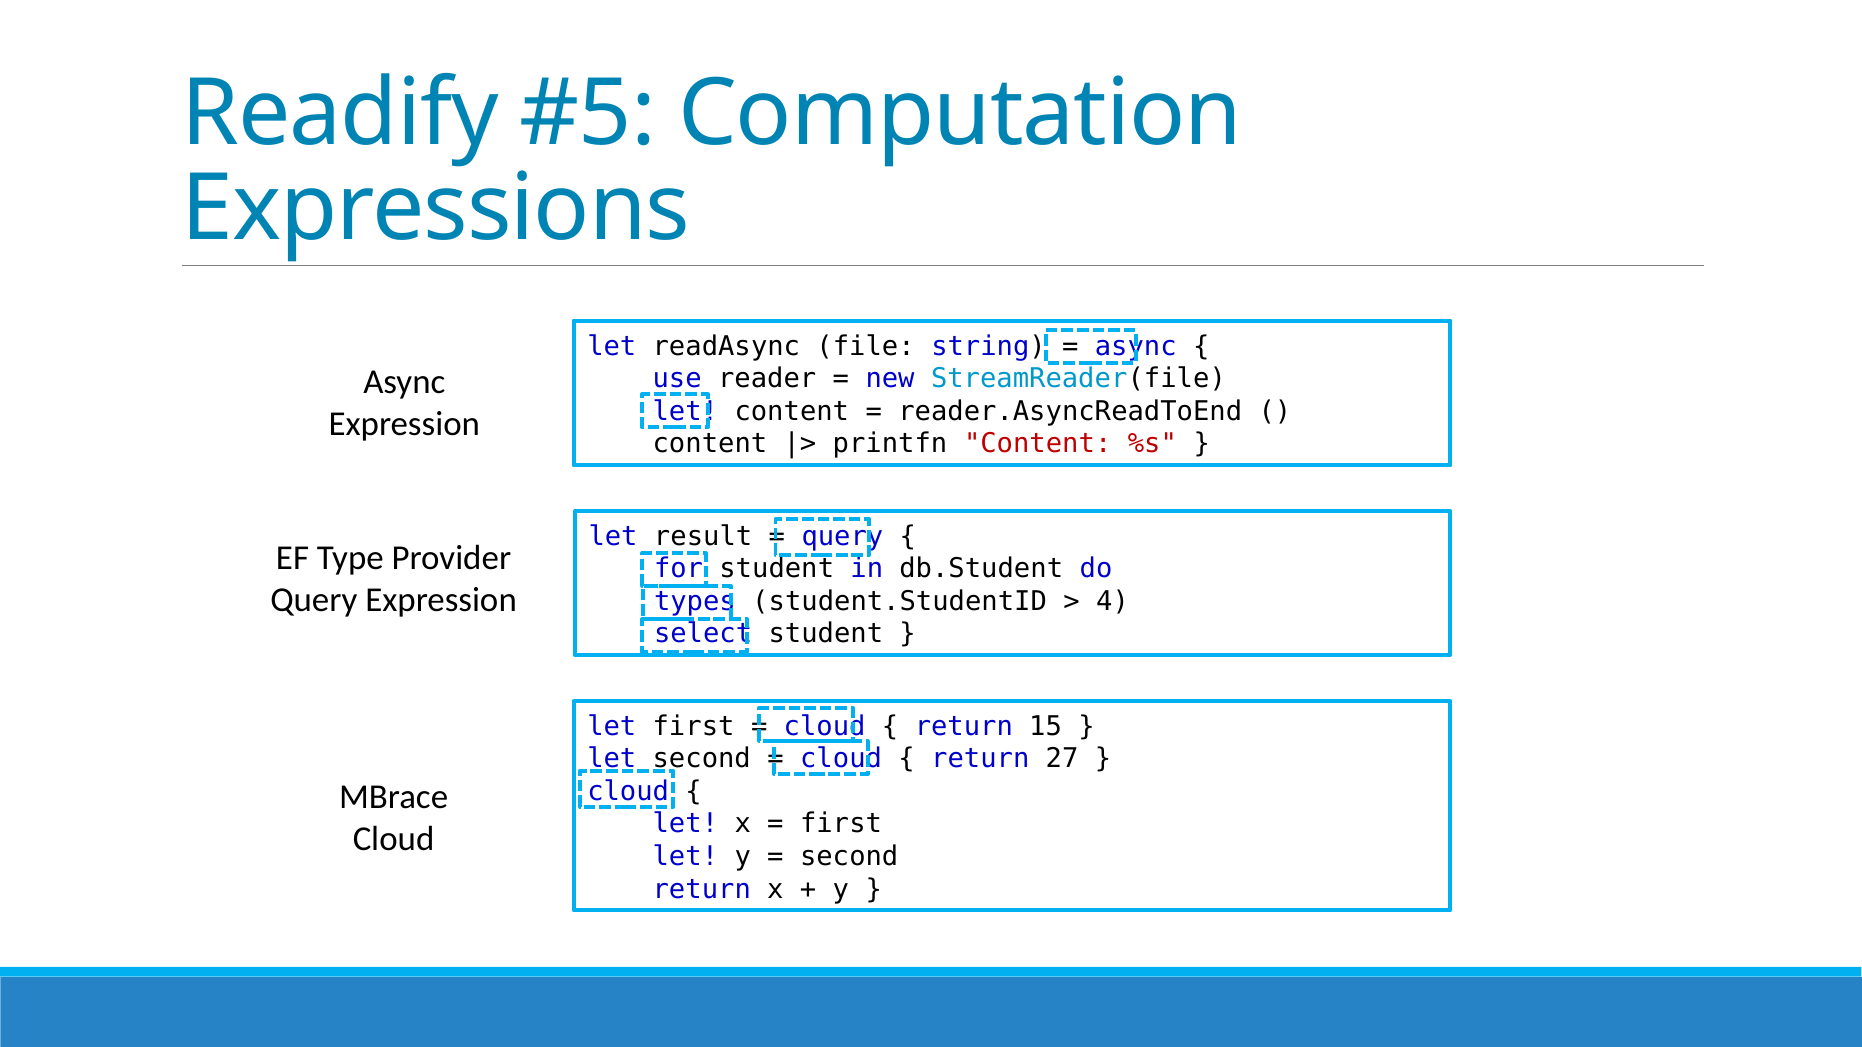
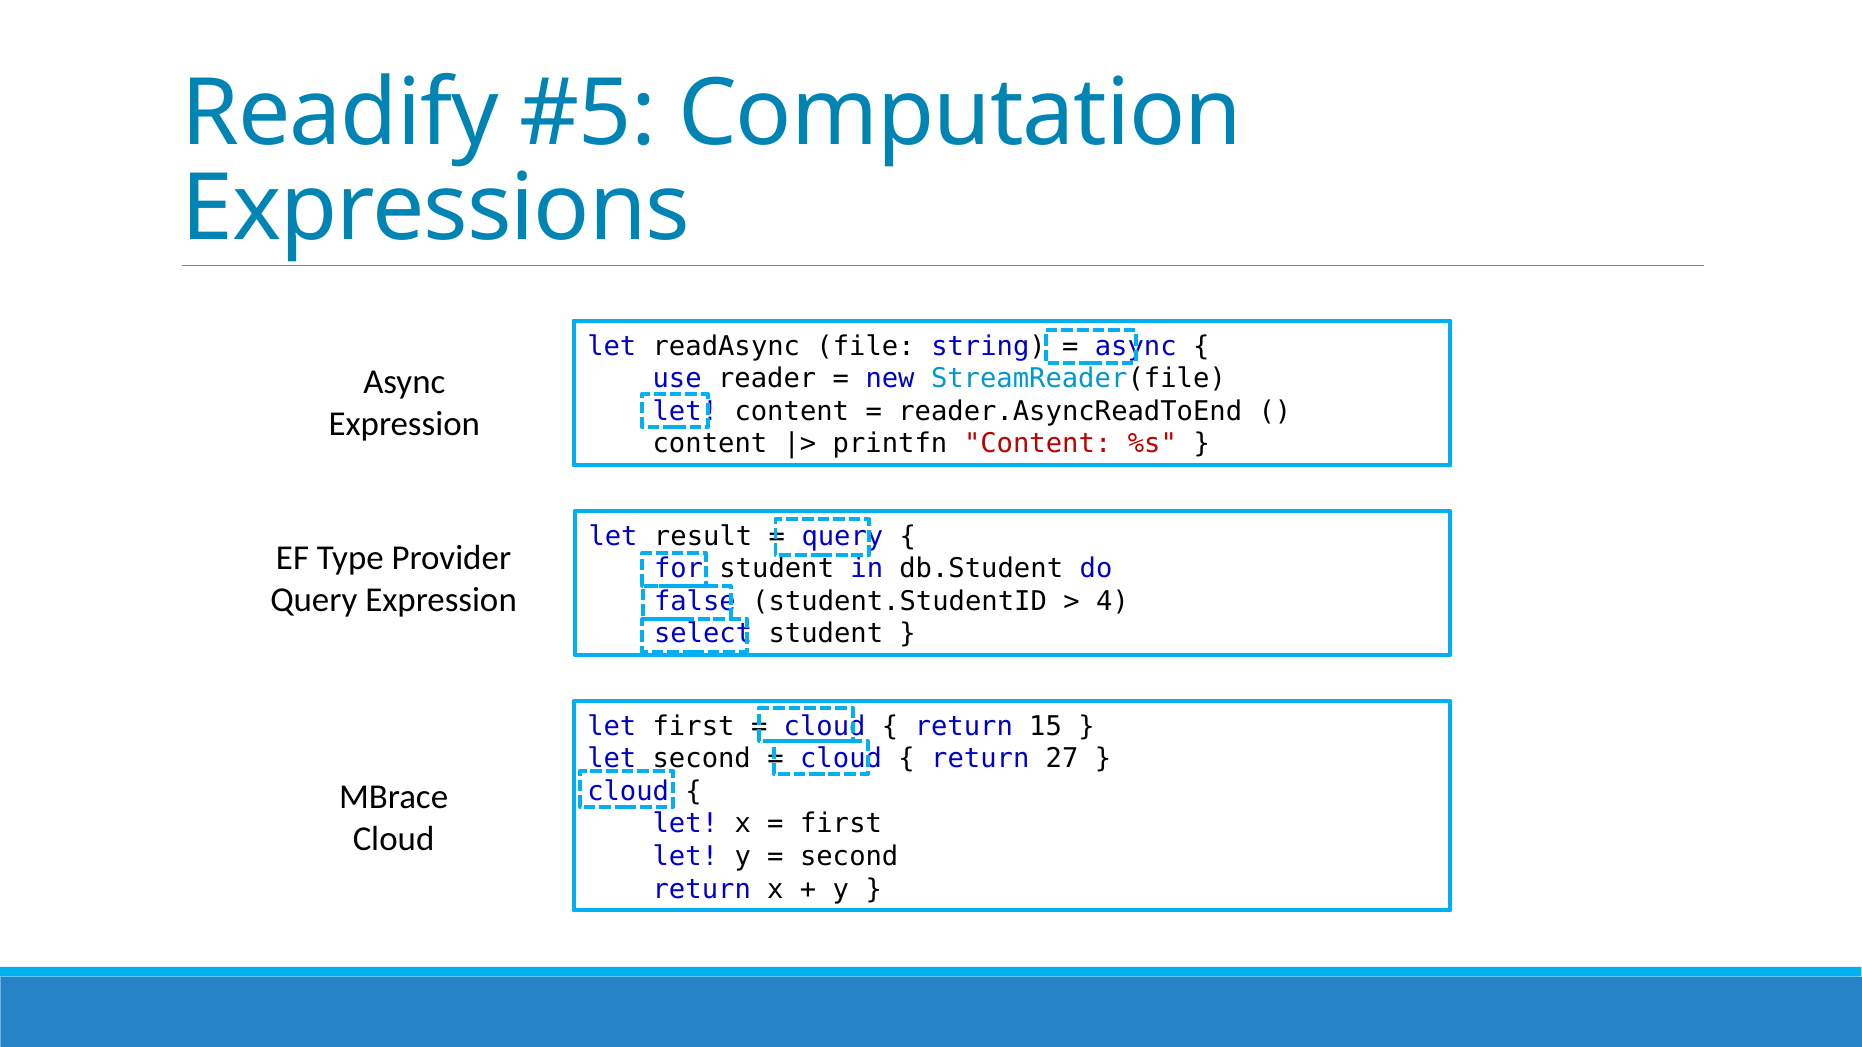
types: types -> false (695, 601)
